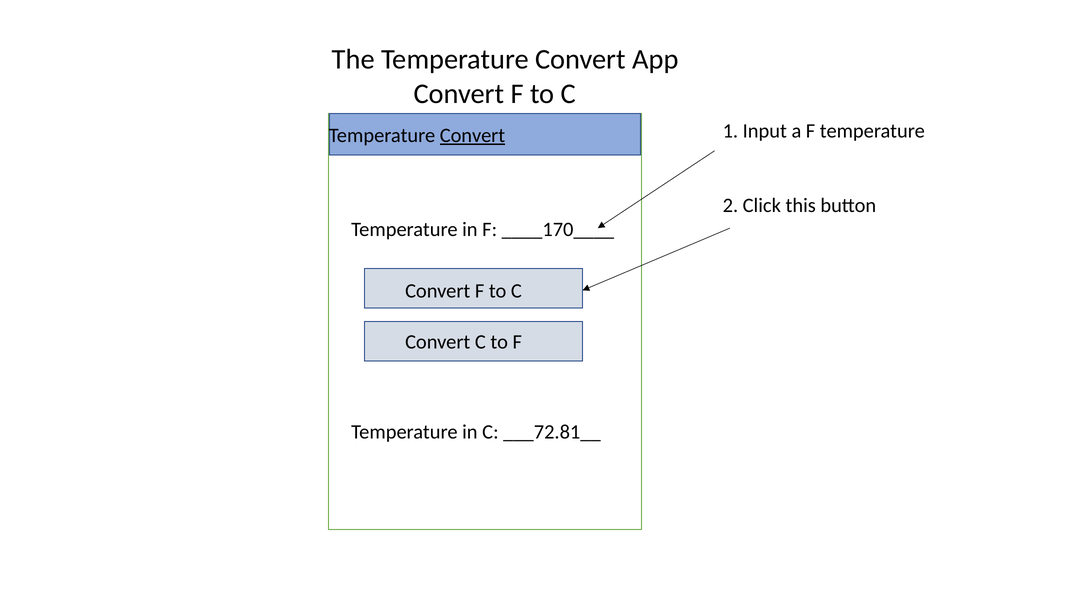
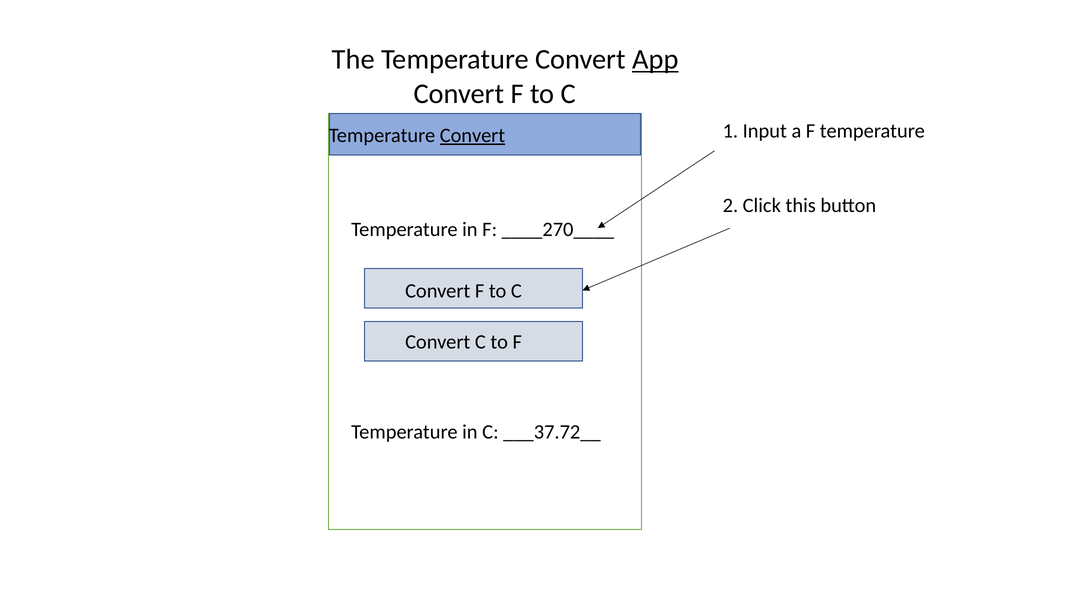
App underline: none -> present (655, 59)
____170____: ____170____ -> ____270____ (558, 229)
___72.81__: ___72.81__ -> ___37.72__ (552, 432)
